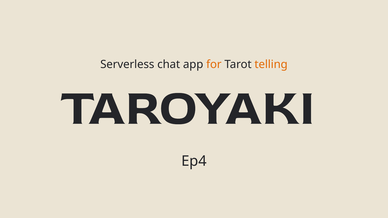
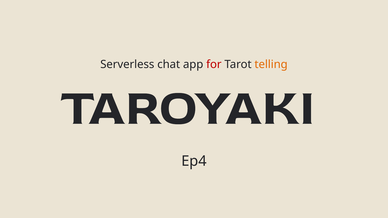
for colour: orange -> red (214, 65)
